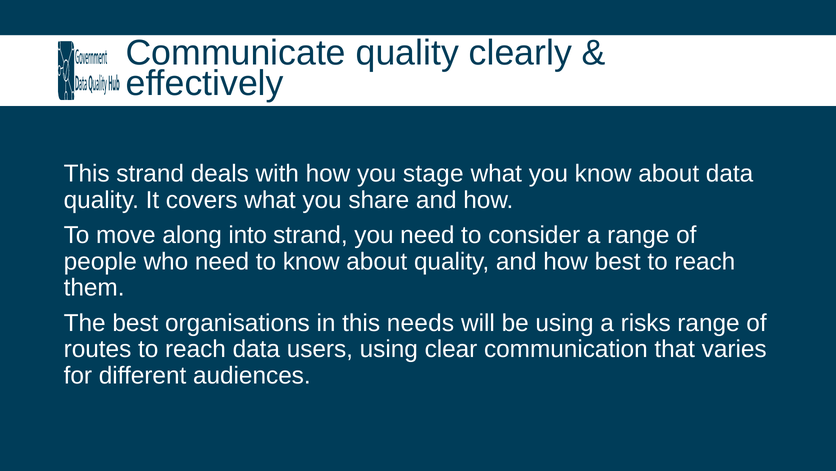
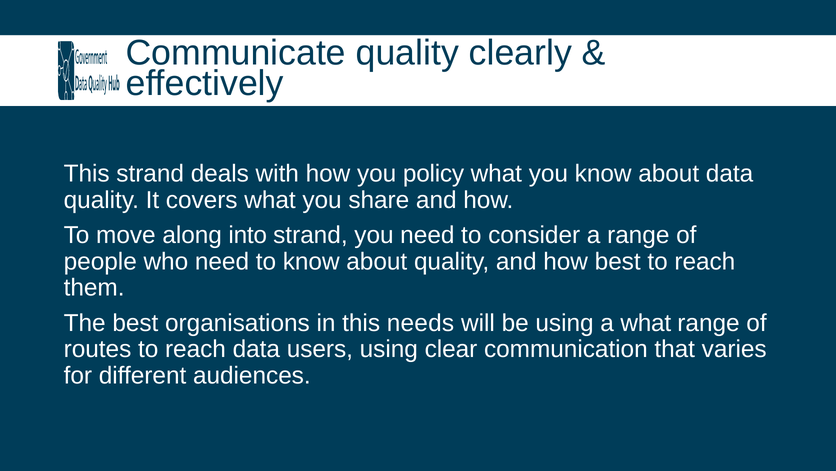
stage: stage -> policy (434, 173)
a risks: risks -> what (646, 322)
